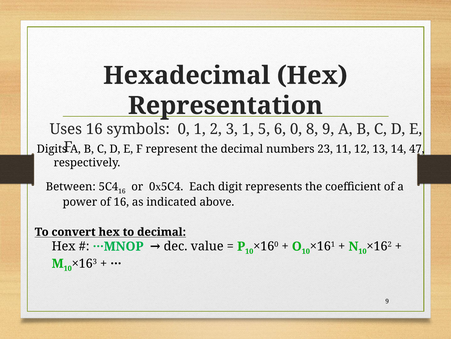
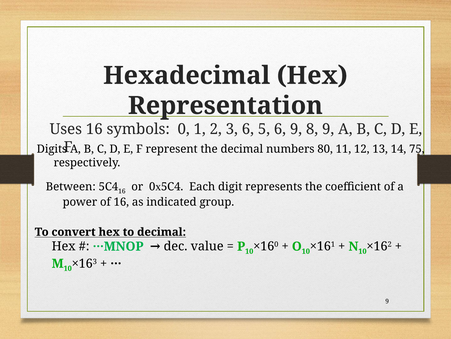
3 1: 1 -> 6 (248, 129)
6 0: 0 -> 9 (296, 129)
23: 23 -> 80 (325, 149)
47: 47 -> 75 (417, 149)
above: above -> group (217, 202)
